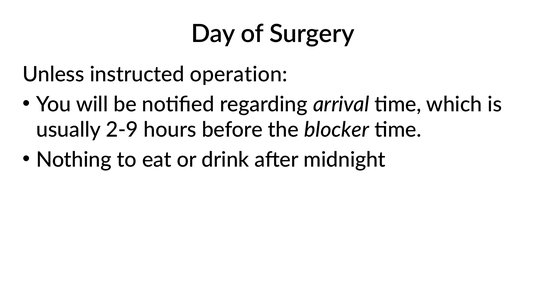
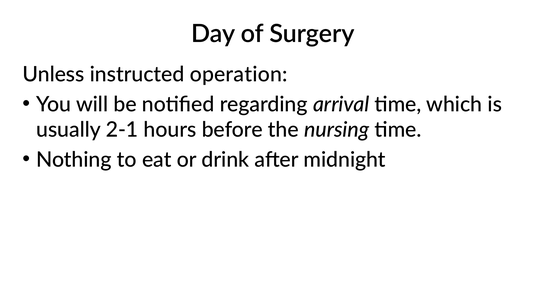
2-9: 2-9 -> 2-1 (122, 130)
blocker: blocker -> nursing (337, 130)
